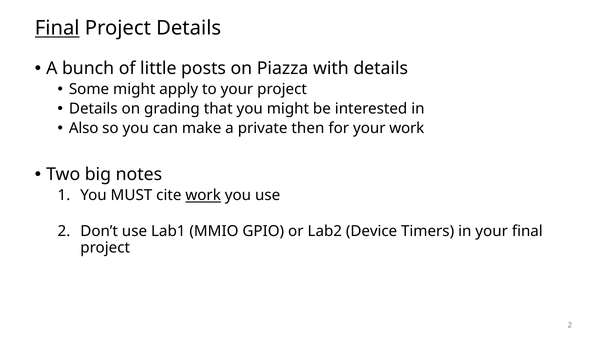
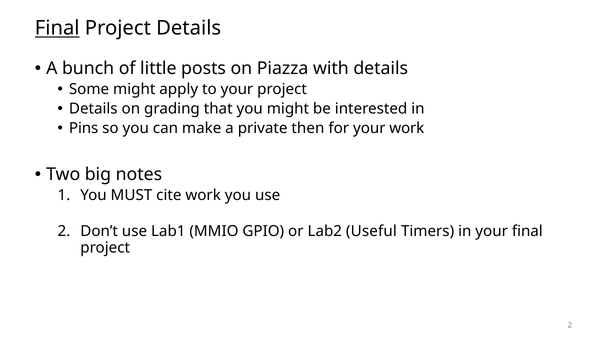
Also: Also -> Pins (84, 129)
work underline: present -> none (203, 196)
Device: Device -> Useful (371, 232)
